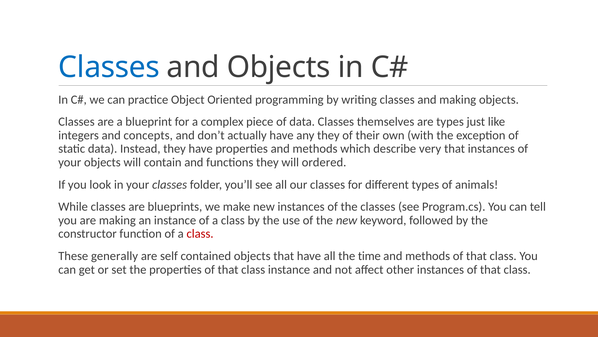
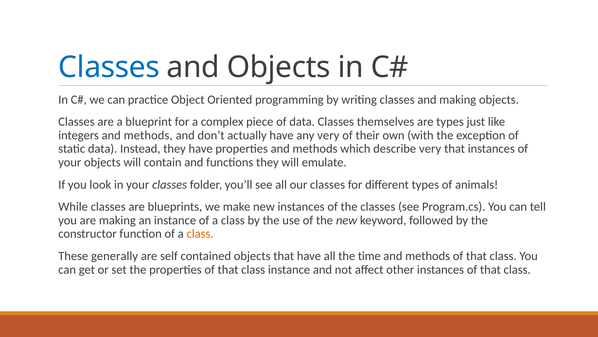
integers and concepts: concepts -> methods (148, 135)
any they: they -> very (328, 135)
ordered: ordered -> emulate (324, 162)
class colour: red -> orange (200, 233)
